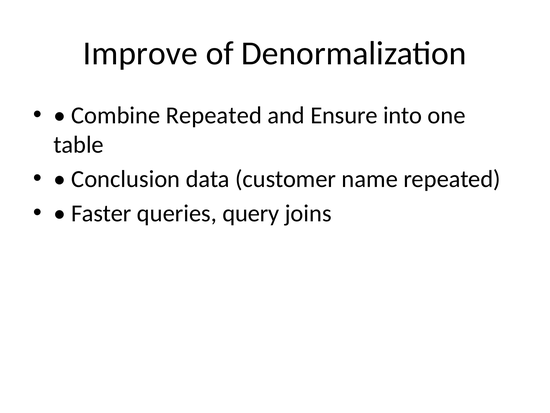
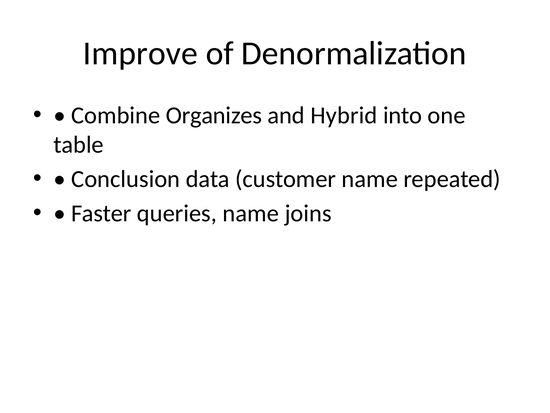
Combine Repeated: Repeated -> Organizes (214, 115)
Ensure: Ensure -> Hybrid (344, 115)
queries query: query -> name (251, 213)
